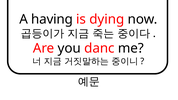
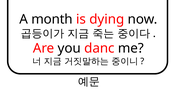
having: having -> month (52, 19)
